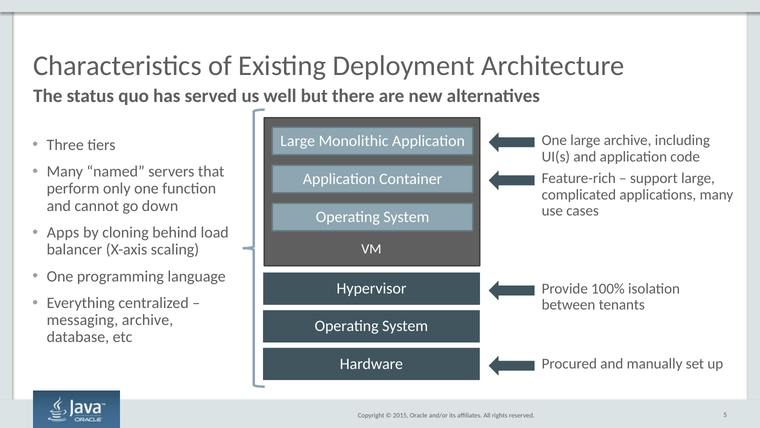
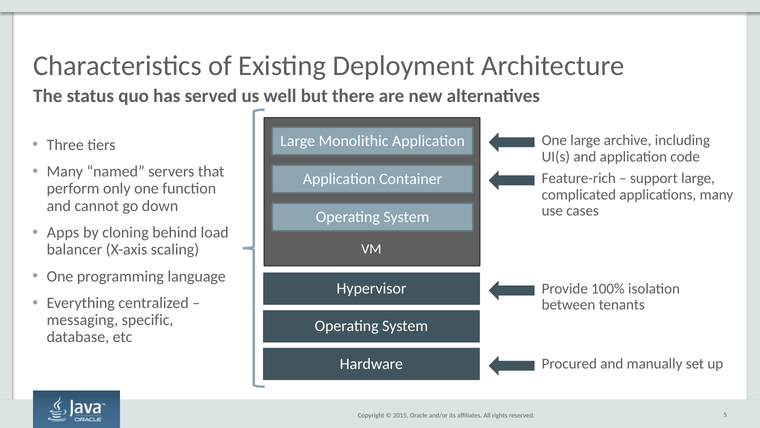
messaging archive: archive -> specific (148, 320)
